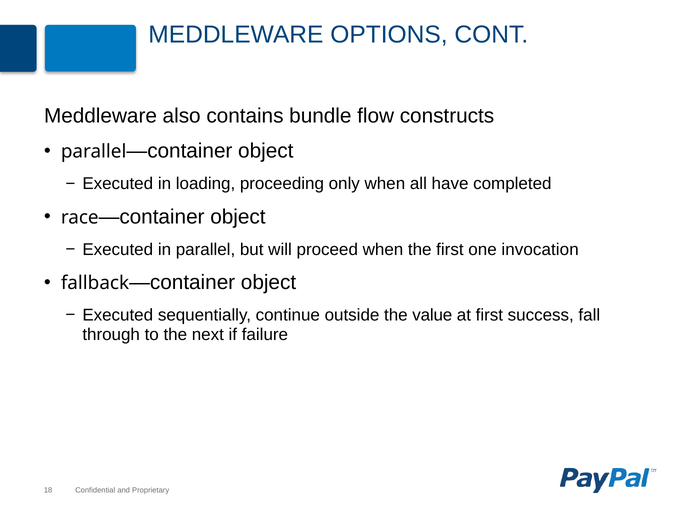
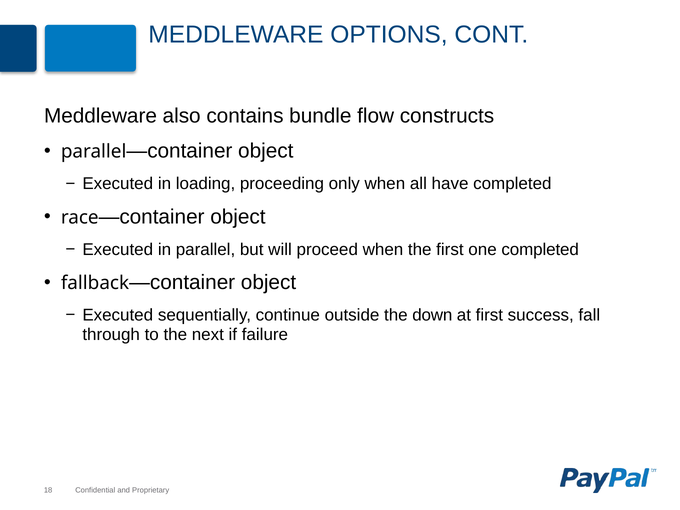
one invocation: invocation -> completed (540, 250)
value: value -> down (432, 315)
